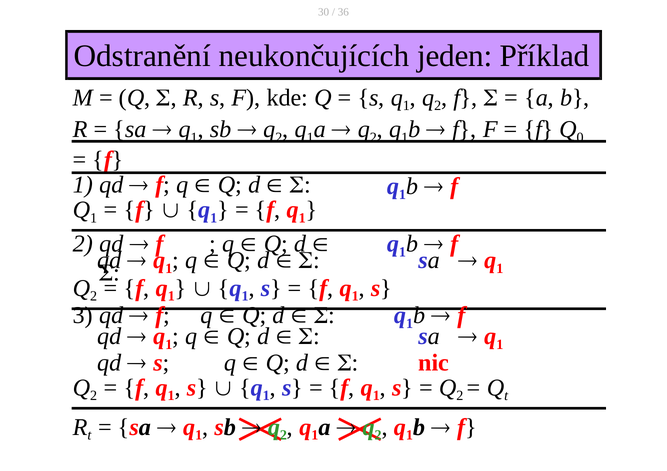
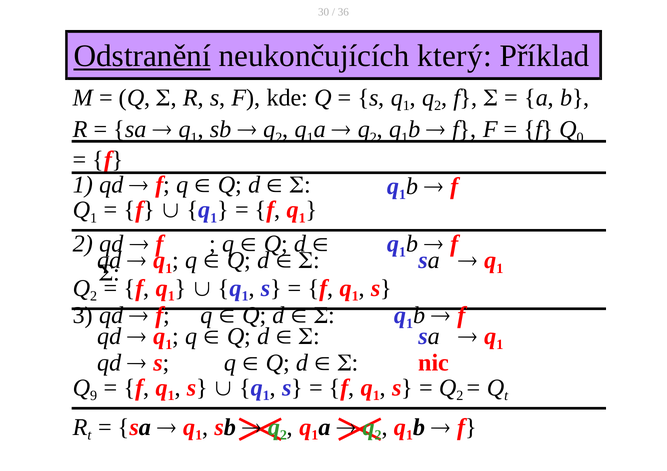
Odstranění underline: none -> present (142, 56)
jeden: jeden -> který (455, 56)
2: 2 -> 9 (94, 396)
